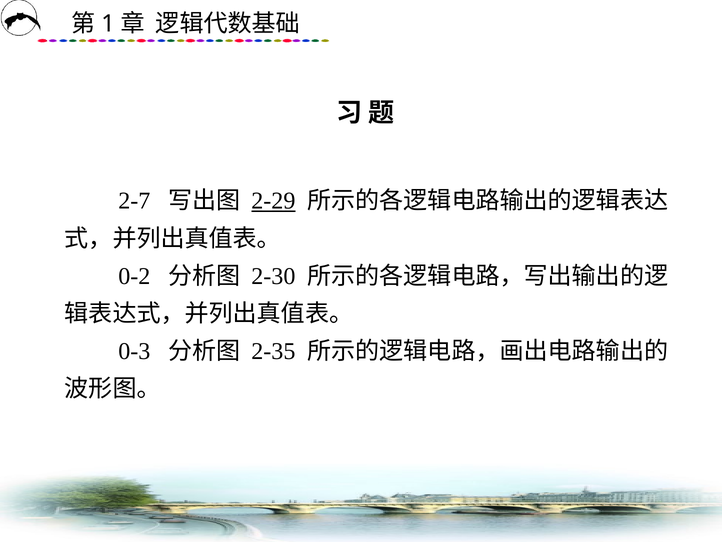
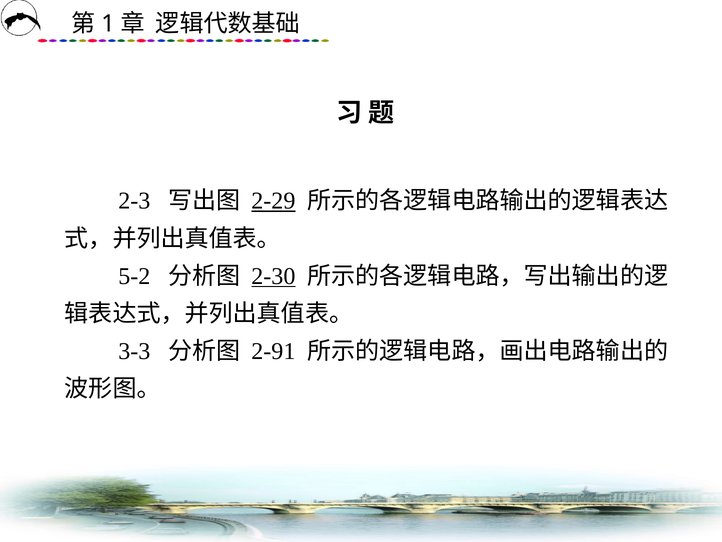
2-7: 2-7 -> 2-3 (134, 201)
0-2: 0-2 -> 5-2 (134, 276)
2-30 underline: none -> present (273, 276)
0-3: 0-3 -> 3-3 (134, 351)
2-35: 2-35 -> 2-91 (273, 351)
